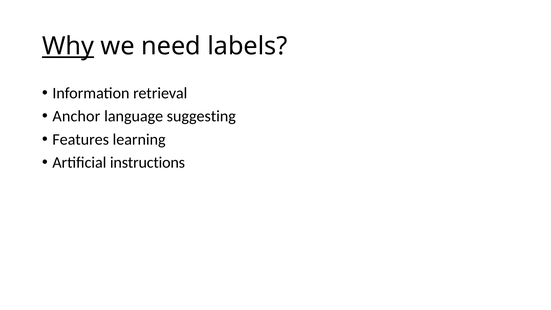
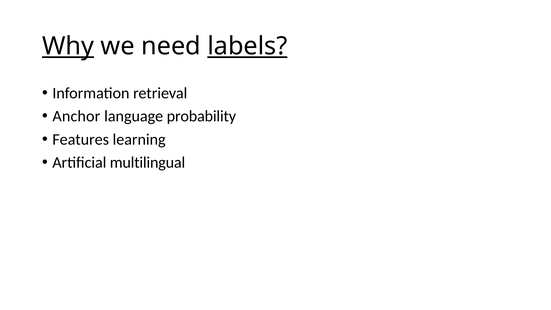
labels underline: none -> present (247, 46)
suggesting: suggesting -> probability (201, 116)
instructions: instructions -> multilingual (147, 162)
